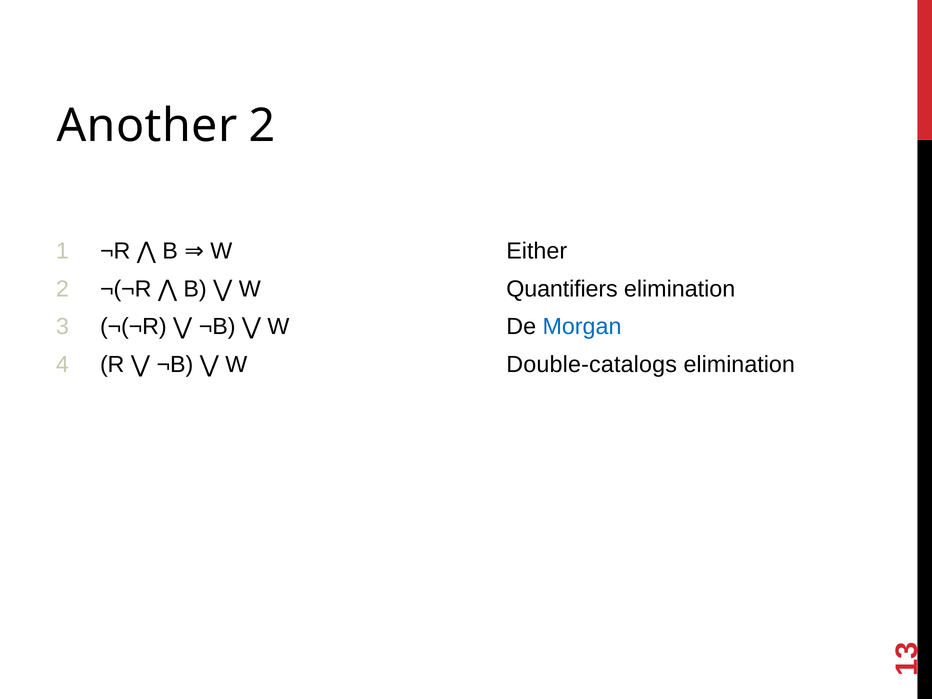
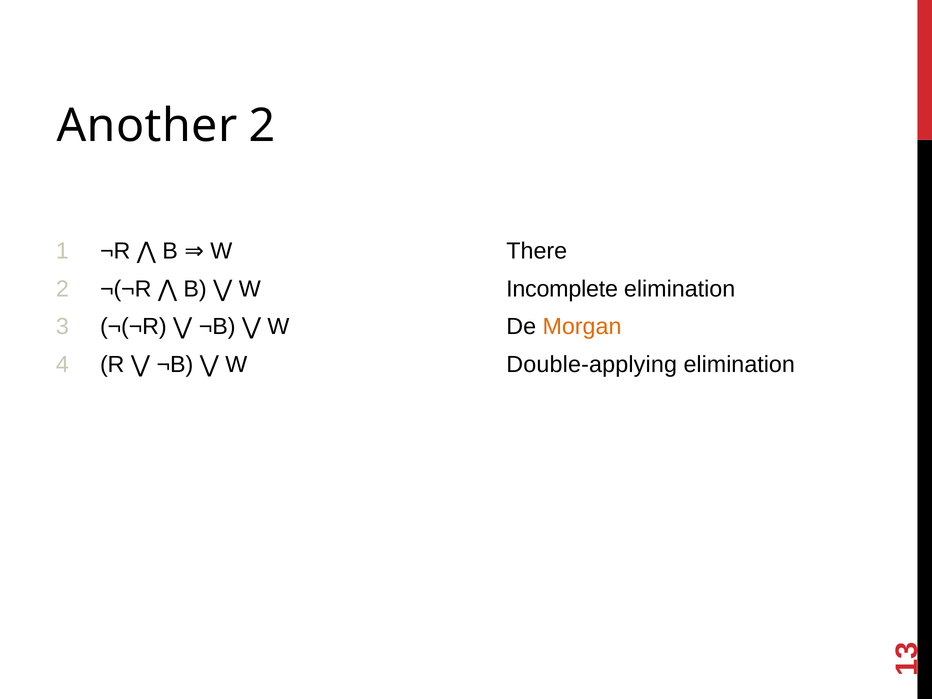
Either: Either -> There (537, 251)
Quantifiers: Quantifiers -> Incomplete (562, 289)
Morgan colour: blue -> orange (582, 327)
Double-catalogs: Double-catalogs -> Double-applying (592, 364)
